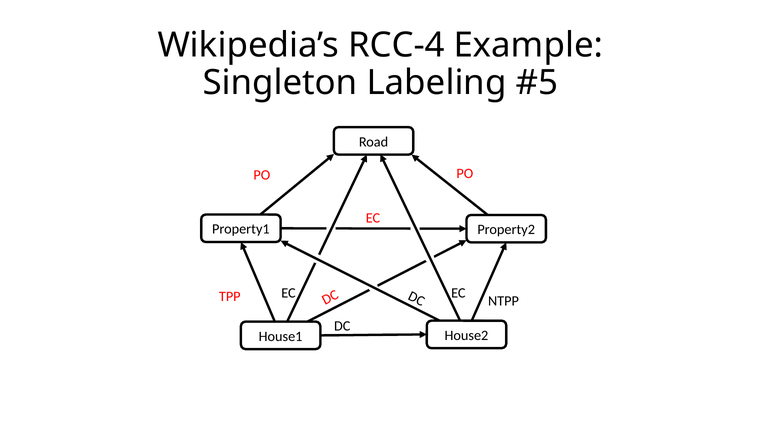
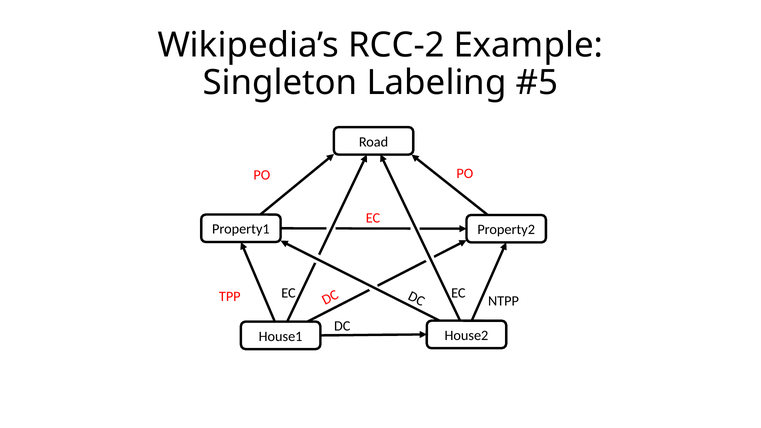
RCC-4: RCC-4 -> RCC-2 (396, 45)
